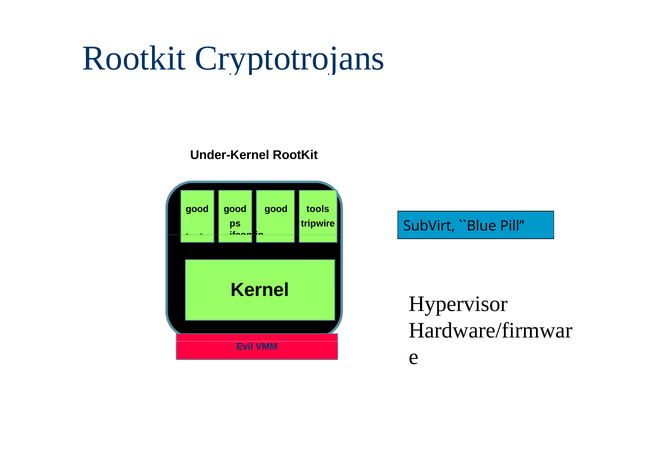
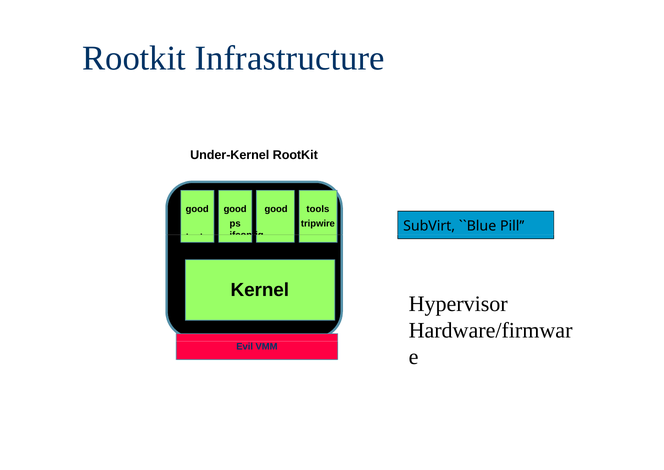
Cryptotrojans: Cryptotrojans -> Infrastructure (290, 58)
